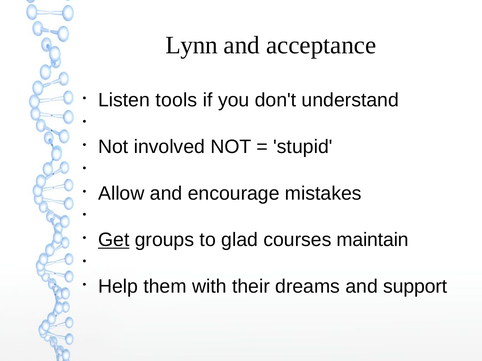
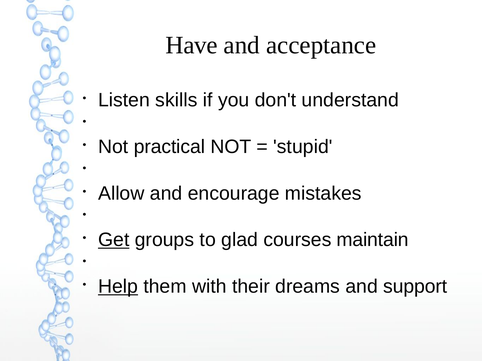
Lynn: Lynn -> Have (192, 45)
tools: tools -> skills (176, 100)
involved: involved -> practical (169, 147)
Help underline: none -> present (118, 287)
